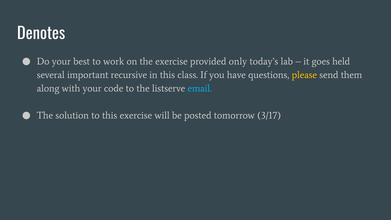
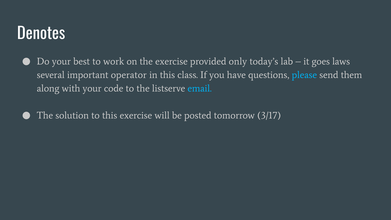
held: held -> laws (341, 61)
recursive: recursive -> operator (129, 75)
please colour: yellow -> light blue (304, 75)
